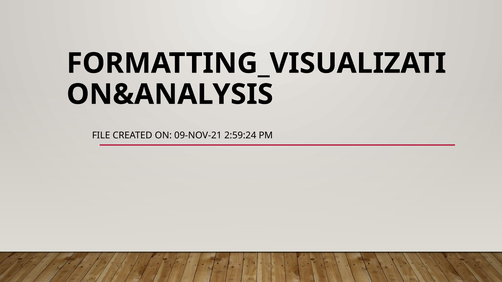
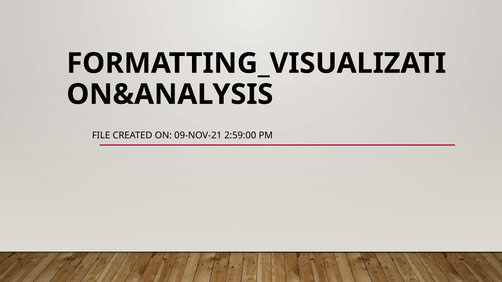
2:59:24: 2:59:24 -> 2:59:00 (240, 135)
